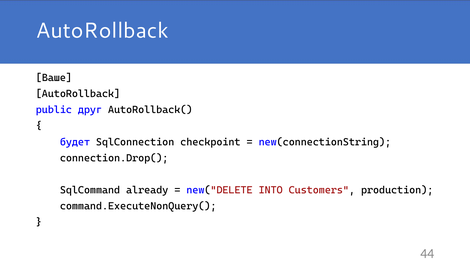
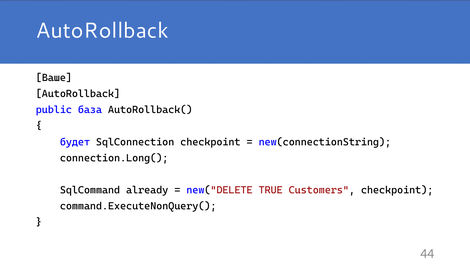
друг: друг -> база (90, 110)
connection.Drop(: connection.Drop( -> connection.Long( (114, 158)
INTO: INTO -> TRUE (271, 190)
Customers production: production -> checkpoint (397, 190)
